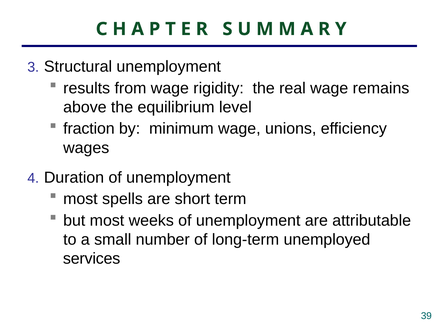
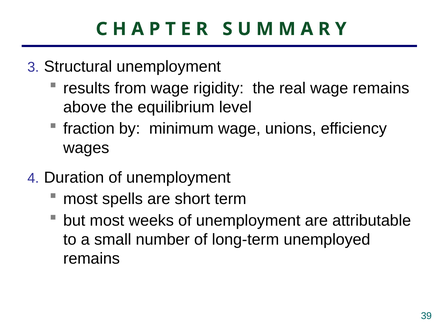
services: services -> remains (92, 258)
